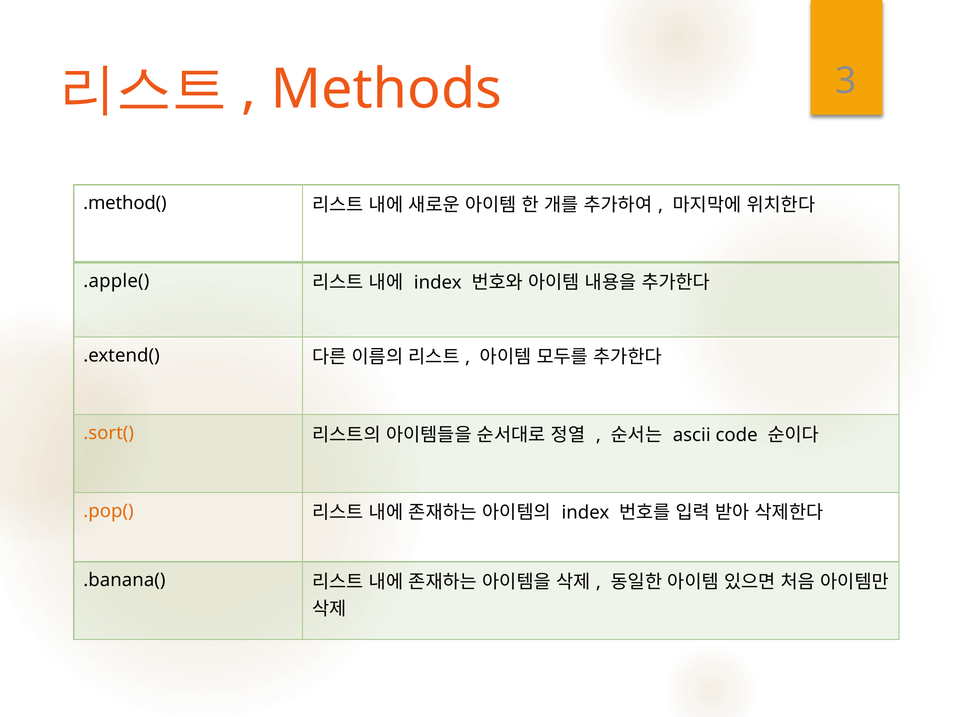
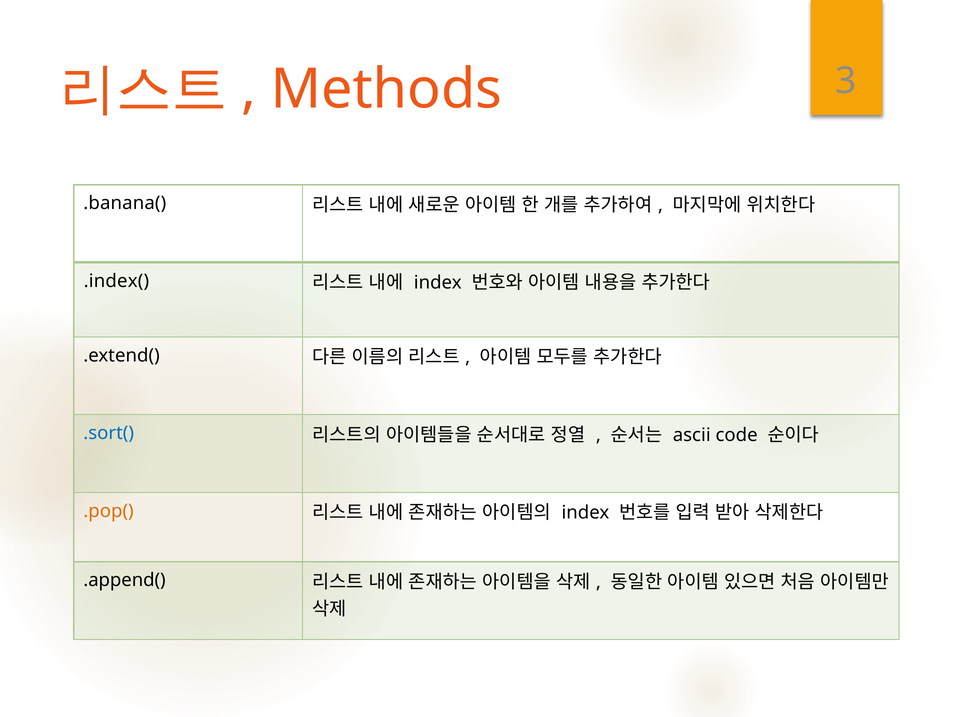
.method(: .method( -> .banana( (125, 203)
.apple(: .apple( -> .index( (116, 281)
.sort( colour: orange -> blue (109, 434)
.banana(: .banana( -> .append( (125, 581)
